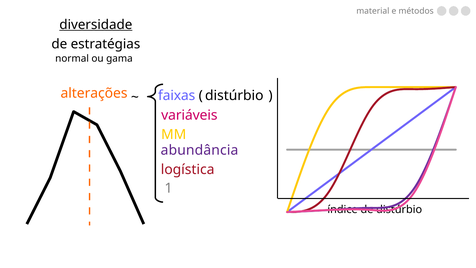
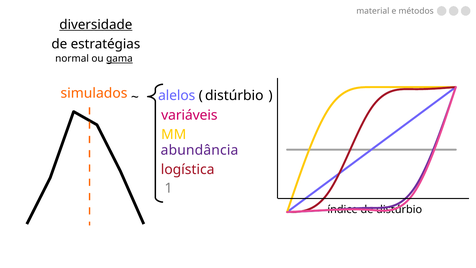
gama underline: none -> present (119, 59)
alterações: alterações -> simulados (94, 93)
faixas: faixas -> alelos (177, 96)
